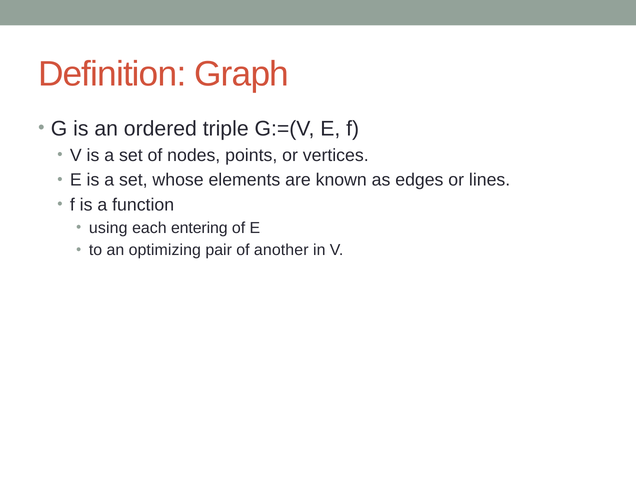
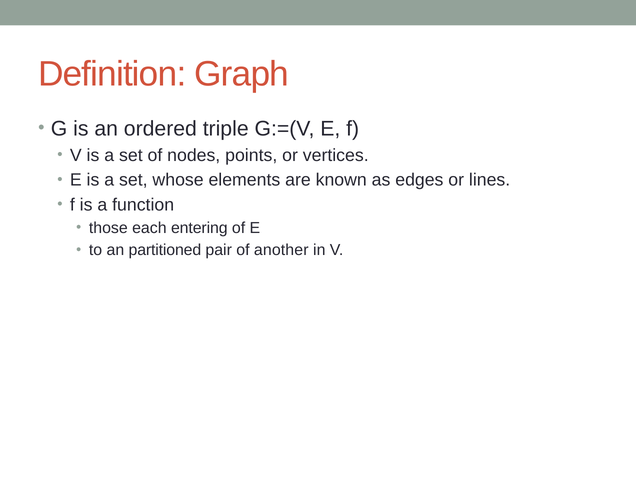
using: using -> those (108, 228)
optimizing: optimizing -> partitioned (165, 250)
